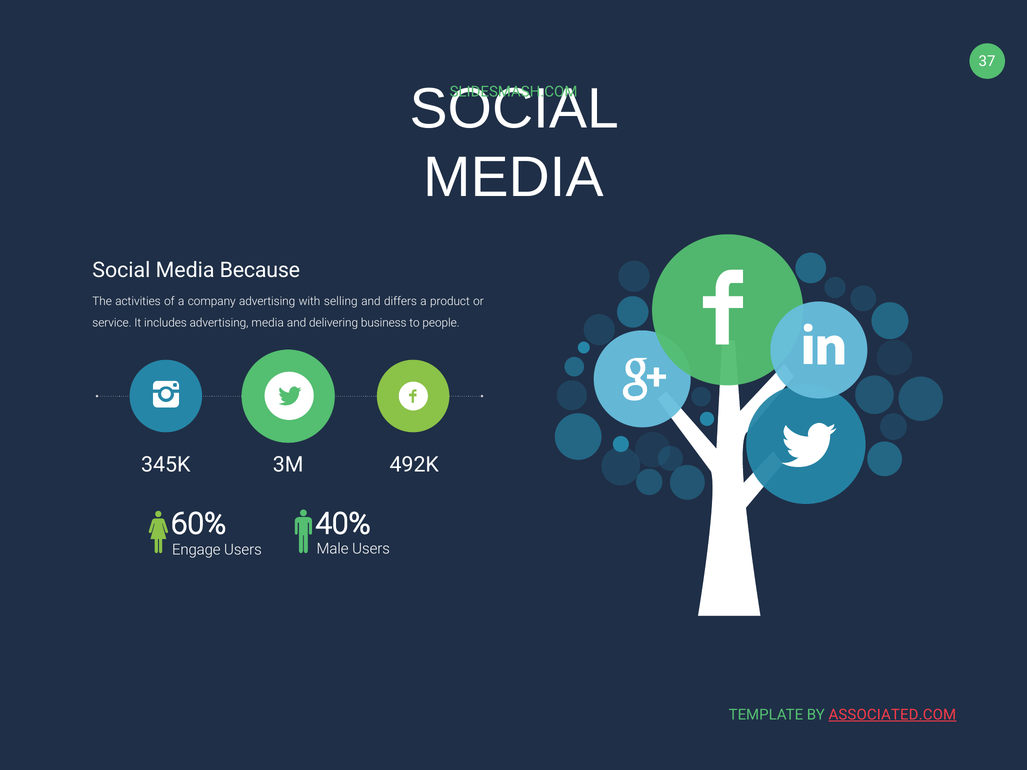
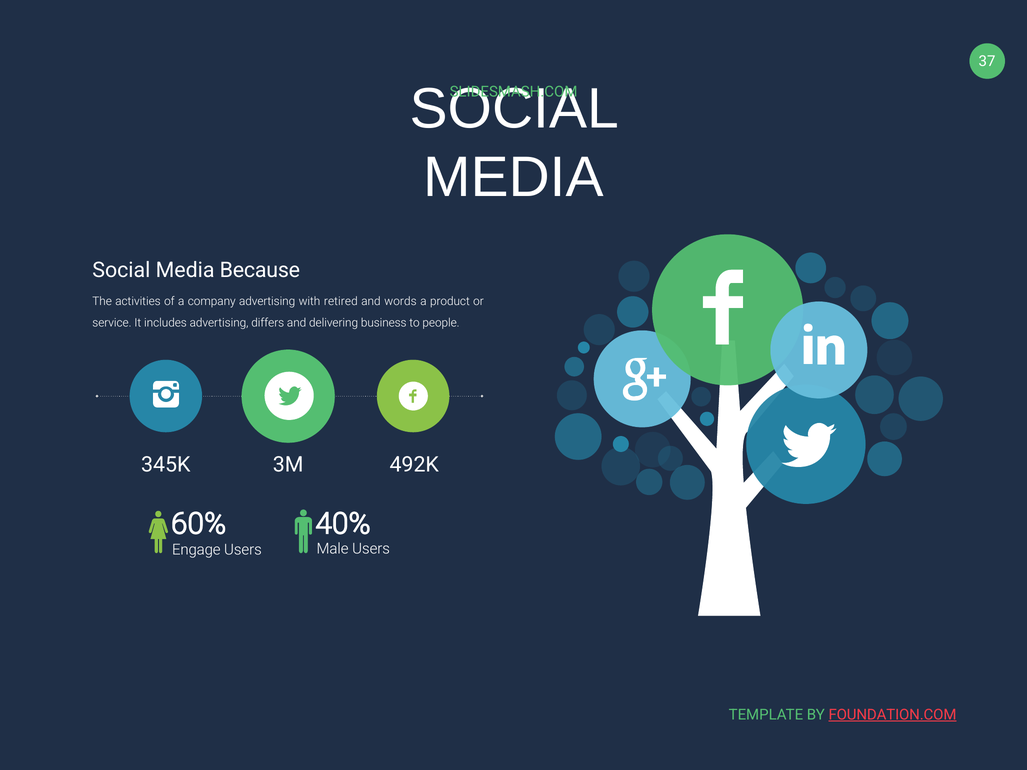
selling: selling -> retired (341, 302)
differs: differs -> words (400, 302)
advertising media: media -> differs (268, 323)
ASSOCIATED.COM: ASSOCIATED.COM -> FOUNDATION.COM (892, 715)
